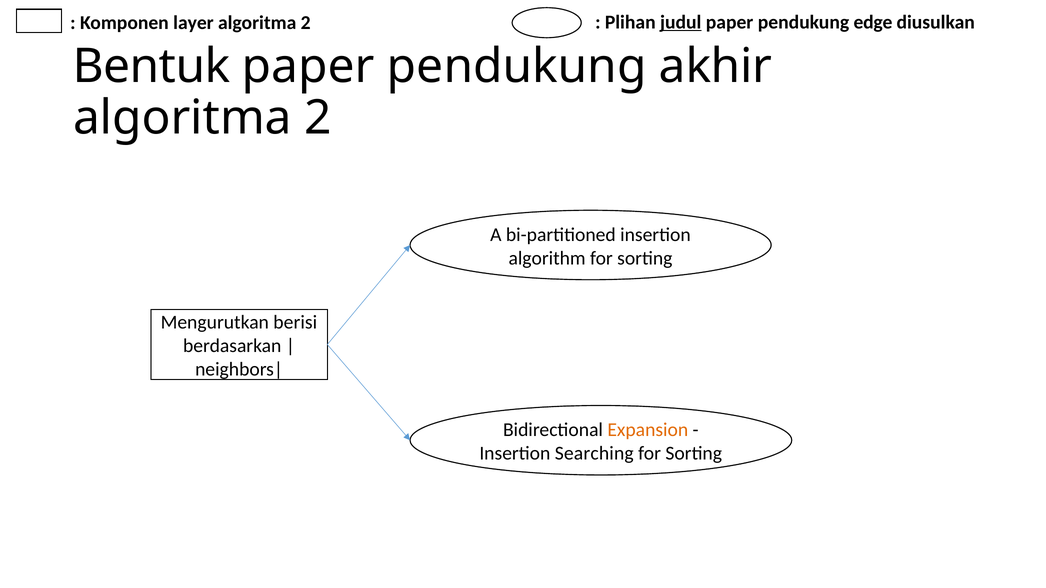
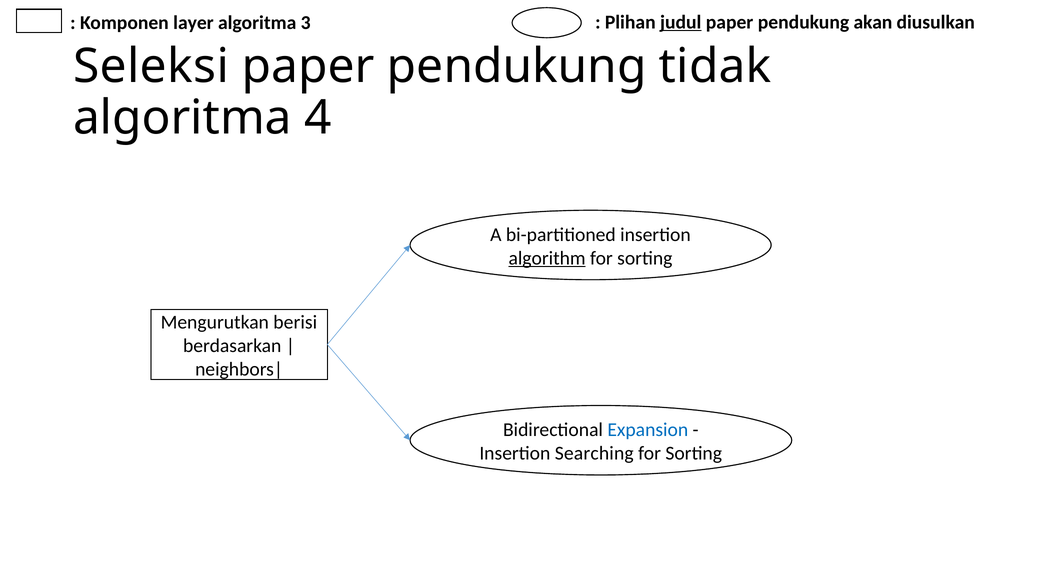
2: 2 -> 3 (306, 23)
edge: edge -> akan (873, 22)
Bentuk: Bentuk -> Seleksi (151, 66)
akhir: akhir -> tidak (715, 66)
2: 2 -> 4 (318, 118)
algorithm underline: none -> present (547, 258)
Expansion colour: orange -> blue (648, 430)
